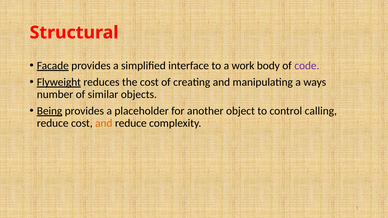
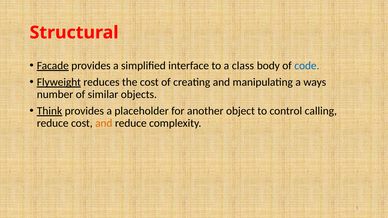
work: work -> class (243, 66)
code colour: purple -> blue (307, 66)
Being: Being -> Think (50, 111)
